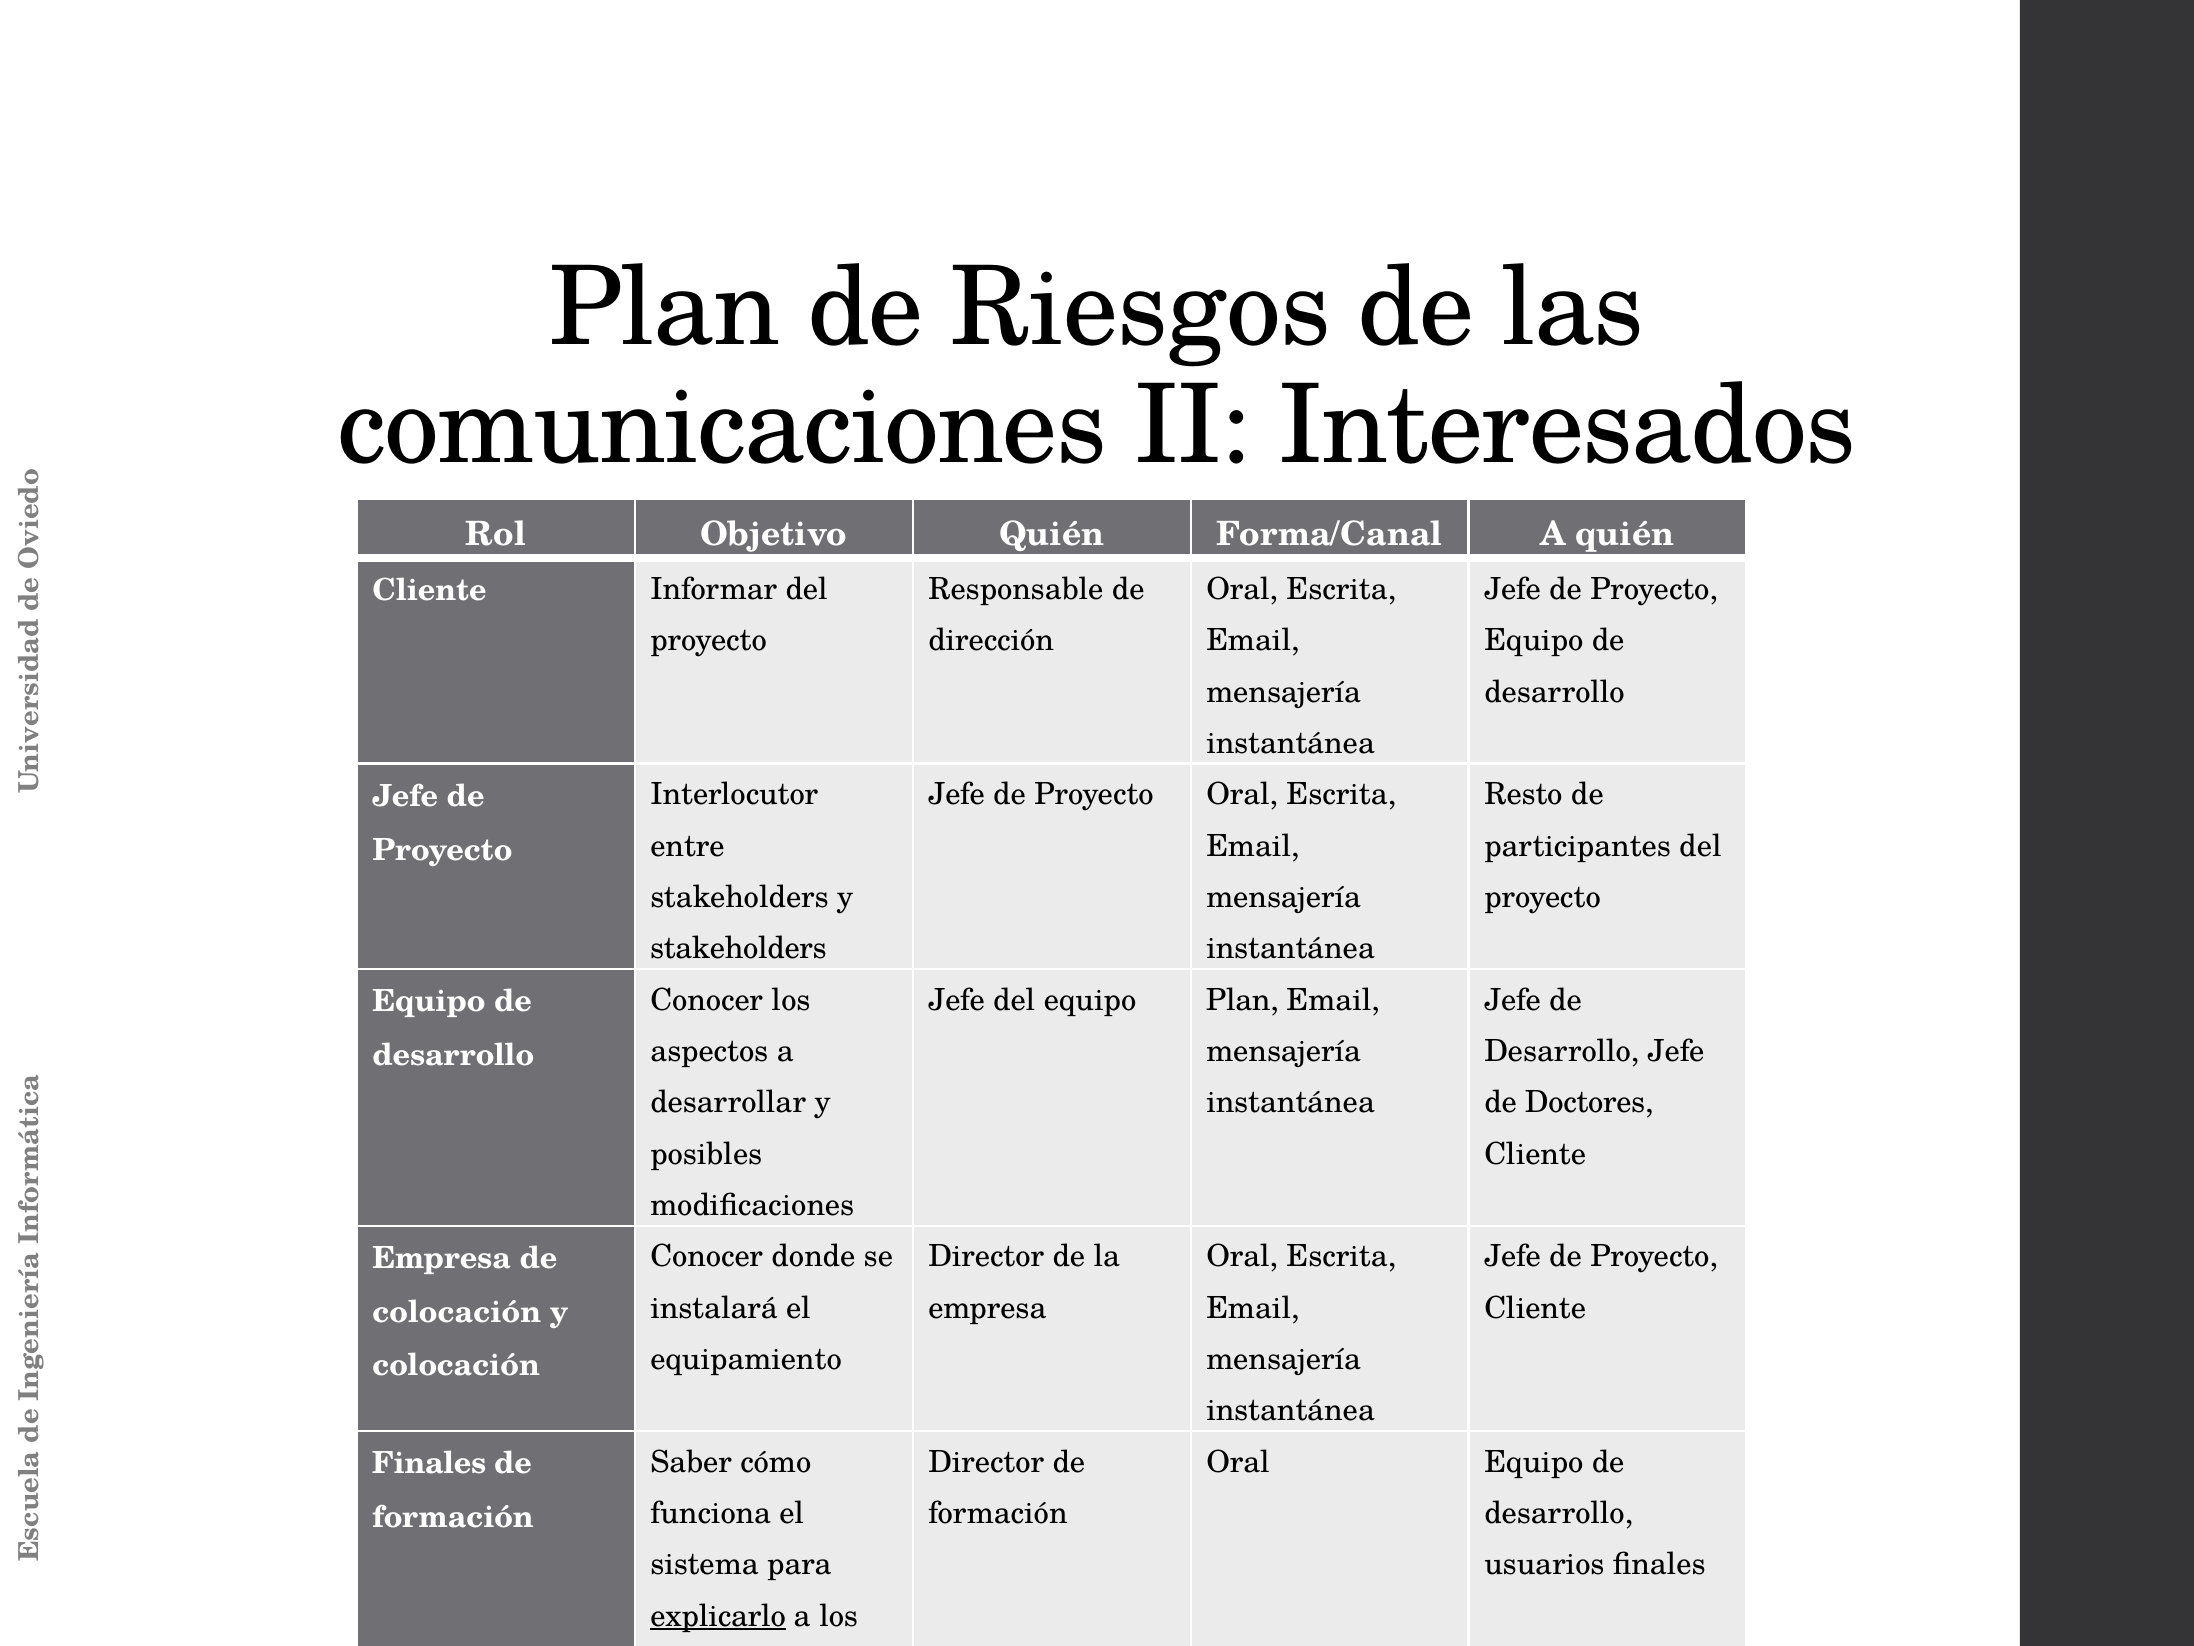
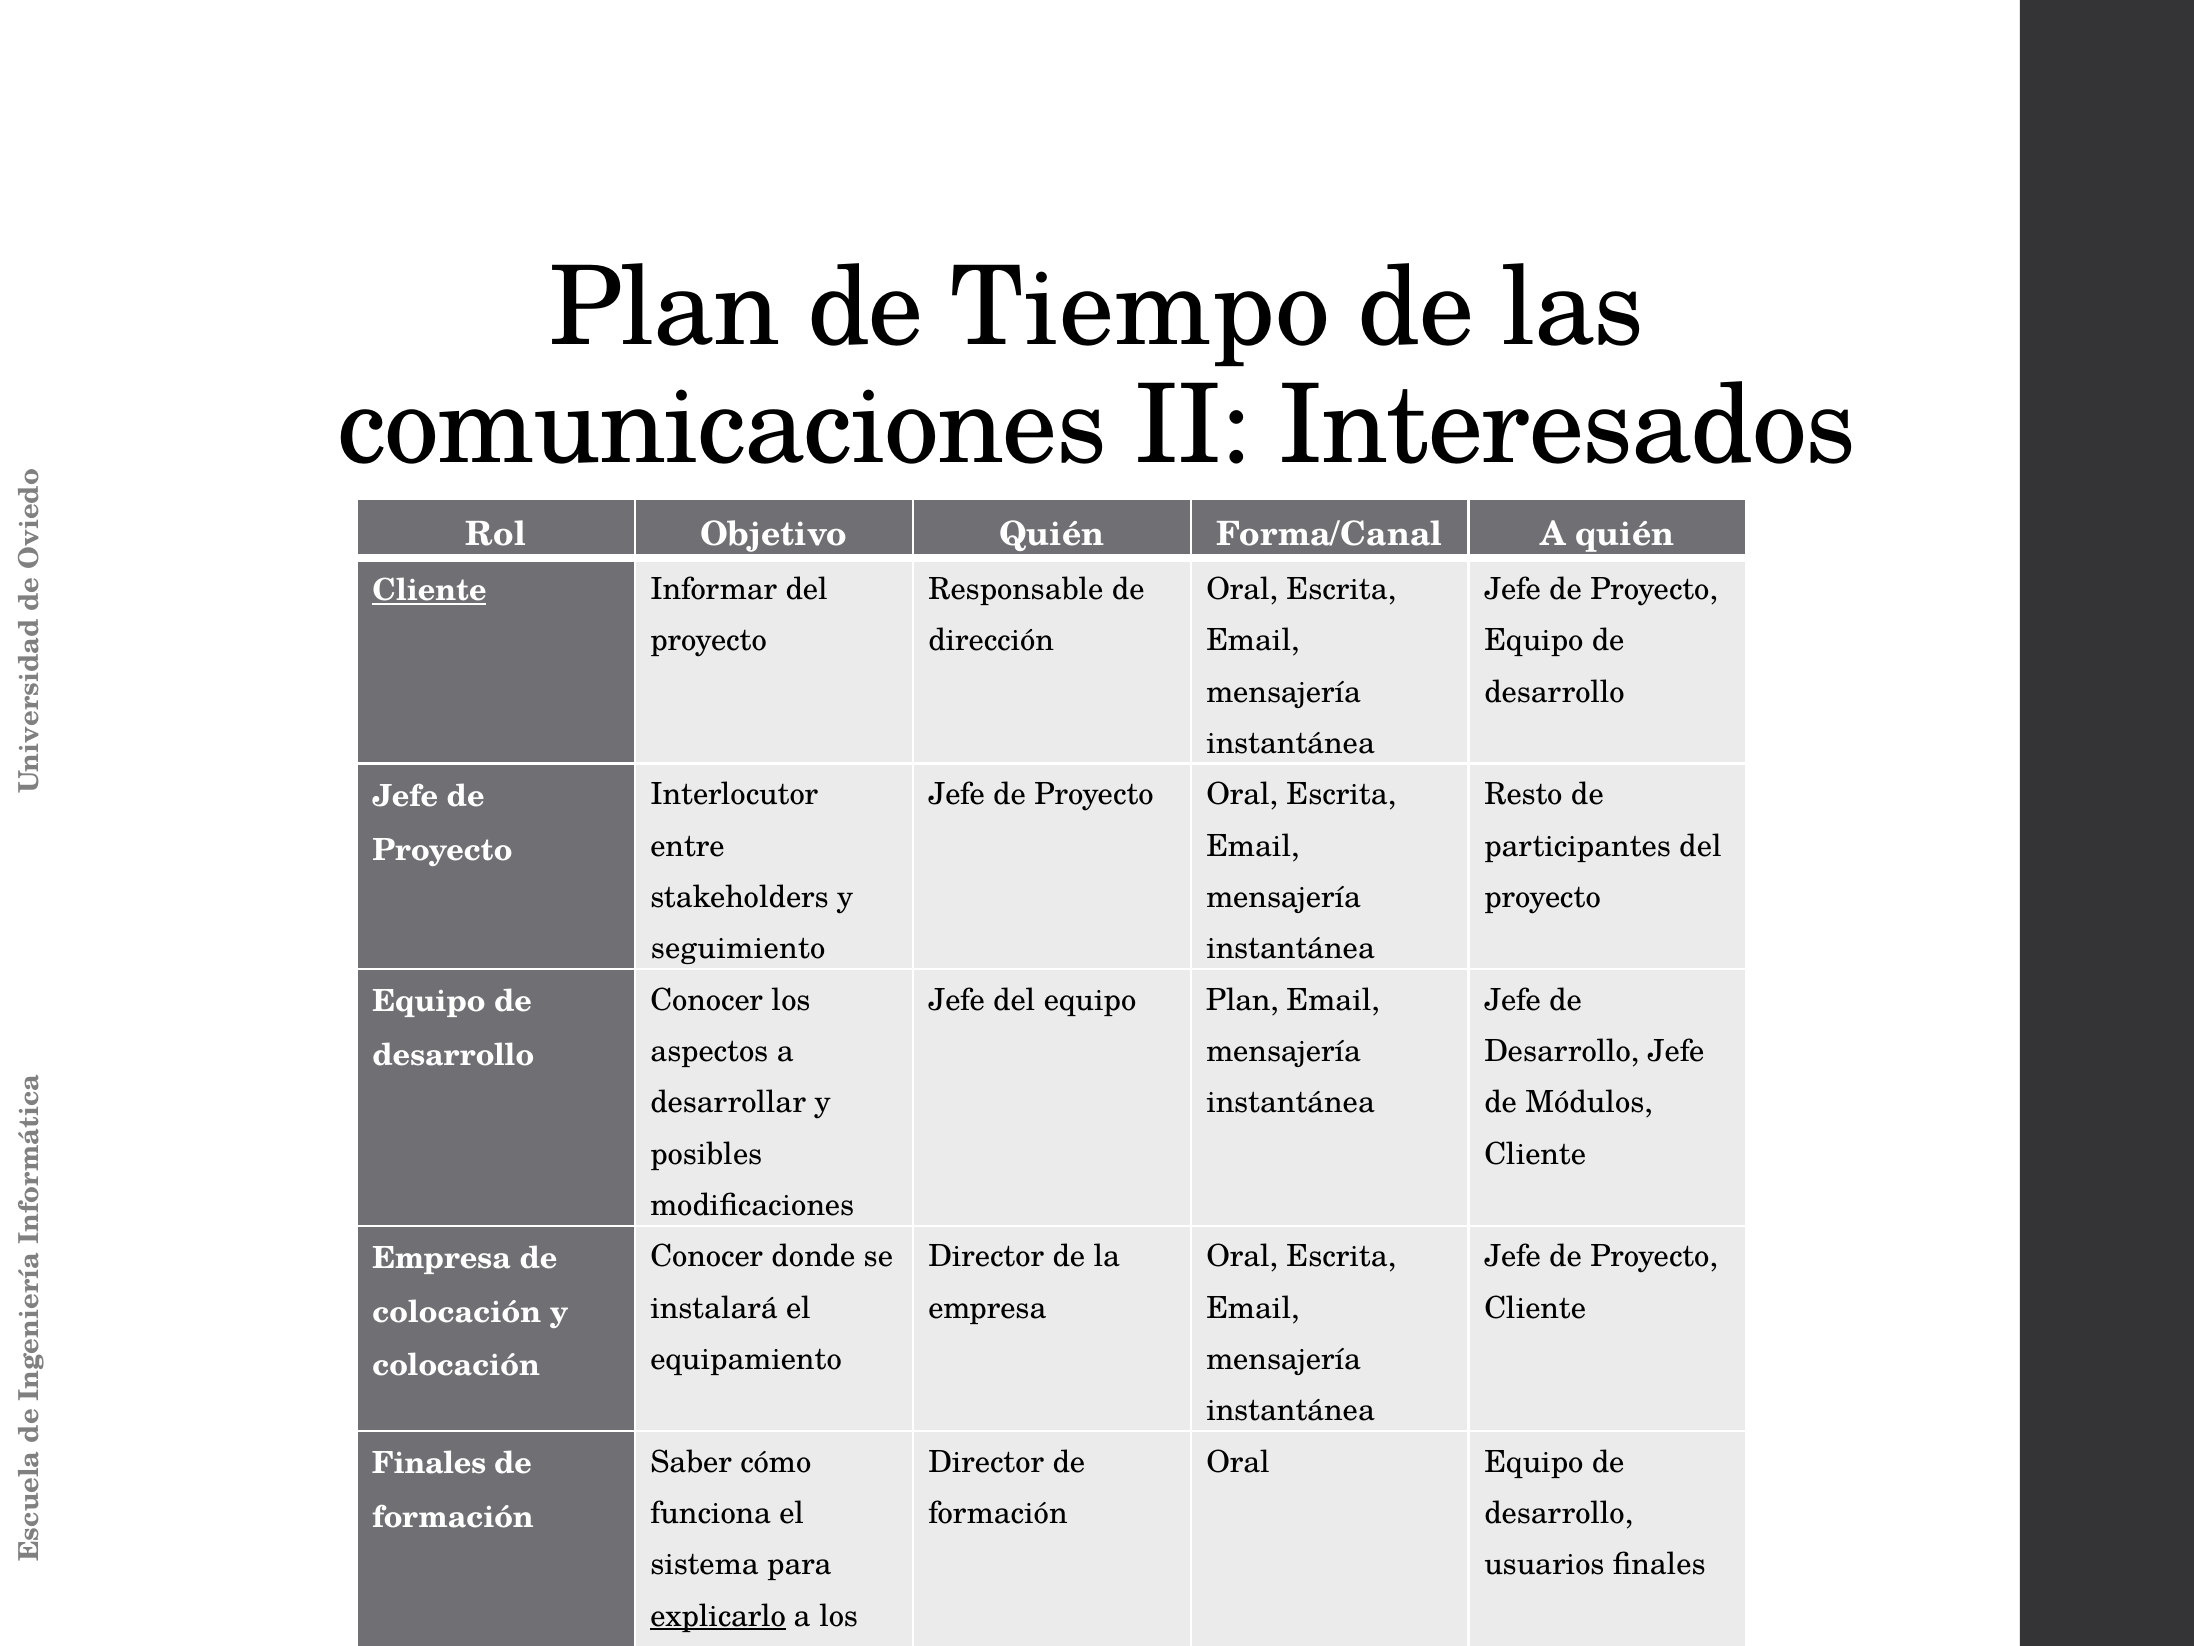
Riesgos: Riesgos -> Tiempo (1141, 308)
Cliente underline: none -> present (430, 591)
stakeholders: stakeholders -> seguimiento (738, 948)
de Doctores: Doctores -> Módulos (1589, 1102)
